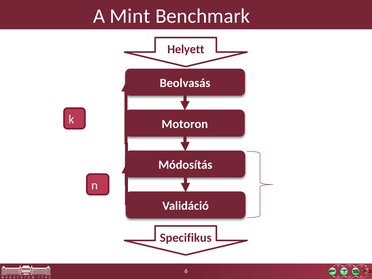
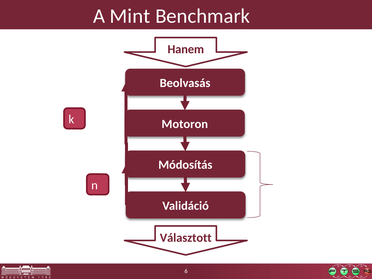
Helyett: Helyett -> Hanem (186, 49)
Specifikus: Specifikus -> Választott (186, 238)
